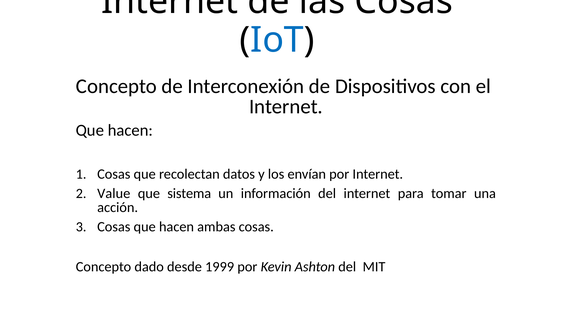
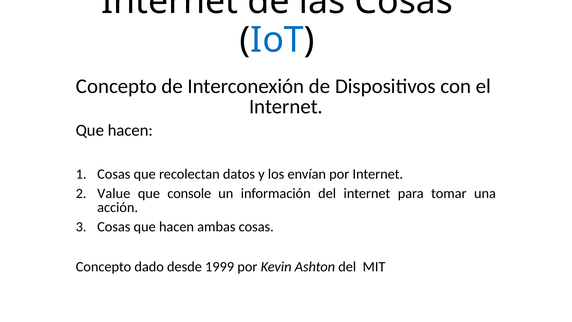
sistema: sistema -> console (189, 193)
